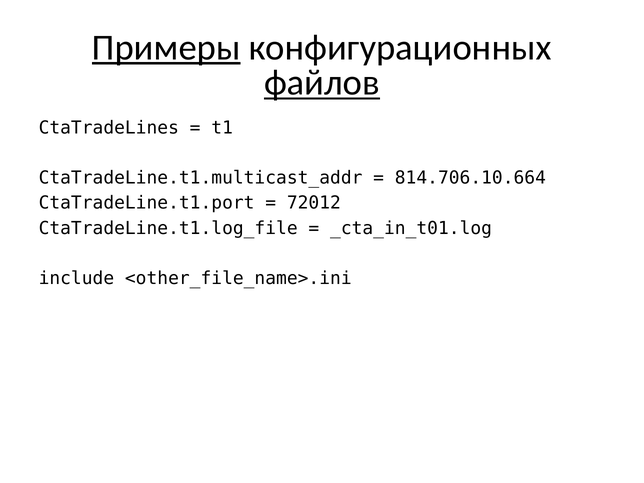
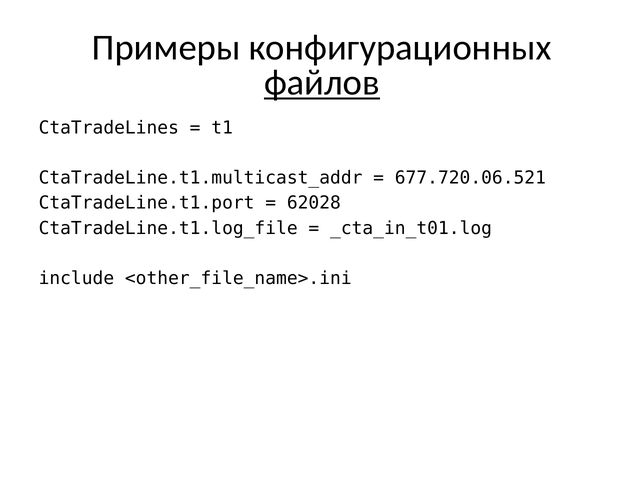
Примеры underline: present -> none (166, 47)
814.706.10.664: 814.706.10.664 -> 677.720.06.521 (470, 178)
72012: 72012 -> 62028 (314, 203)
